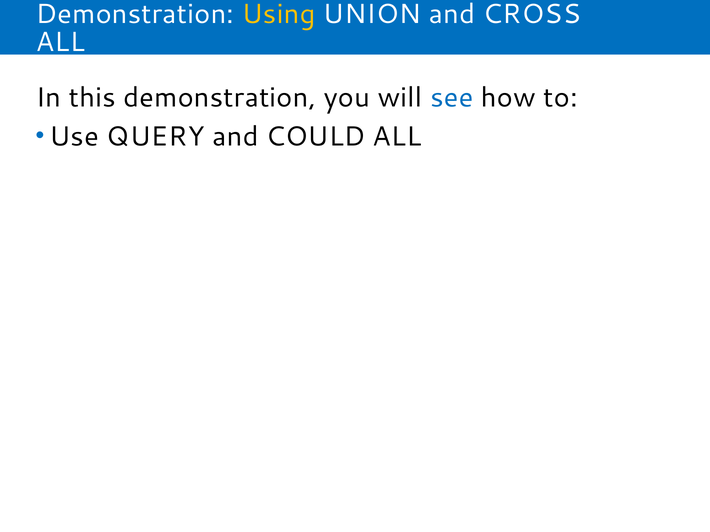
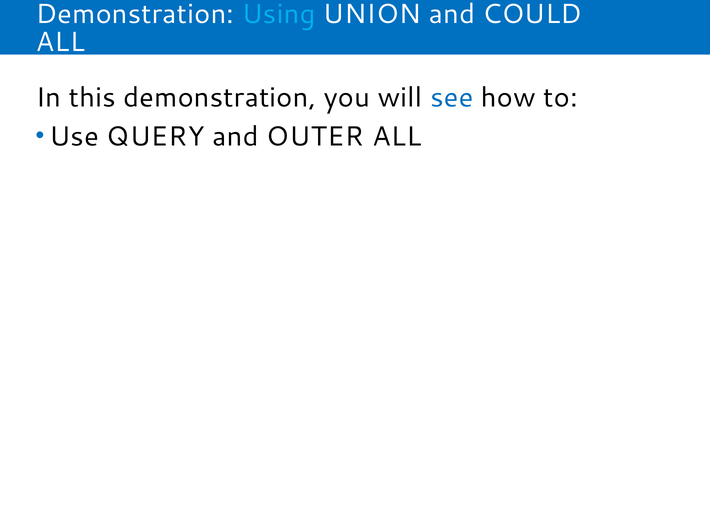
Using colour: yellow -> light blue (279, 14)
CROSS: CROSS -> COULD (532, 14)
COULD: COULD -> OUTER (315, 137)
